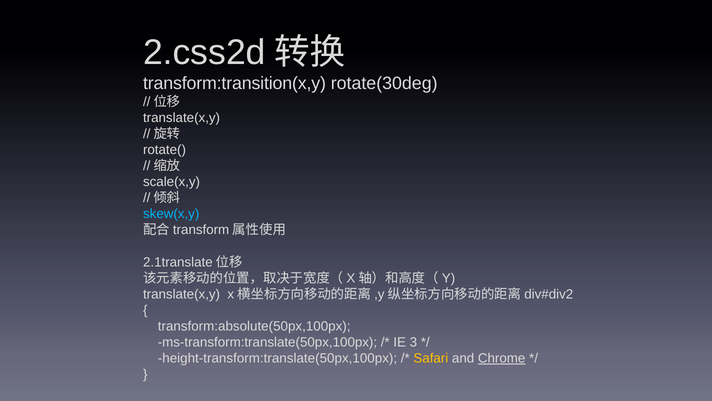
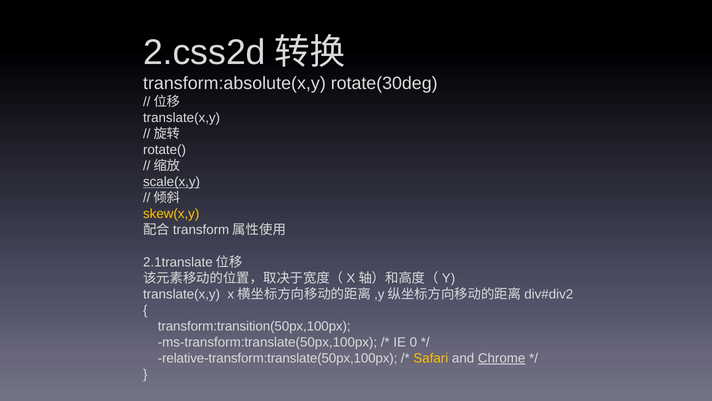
transform:transition(x,y: transform:transition(x,y -> transform:absolute(x,y (234, 83)
scale(x,y underline: none -> present (172, 182)
skew(x,y colour: light blue -> yellow (171, 214)
transform:absolute(50px,100px: transform:absolute(50px,100px -> transform:transition(50px,100px (254, 326)
3: 3 -> 0 (413, 342)
height-transform:translate(50px,100px: height-transform:translate(50px,100px -> relative-transform:translate(50px,100px (278, 358)
